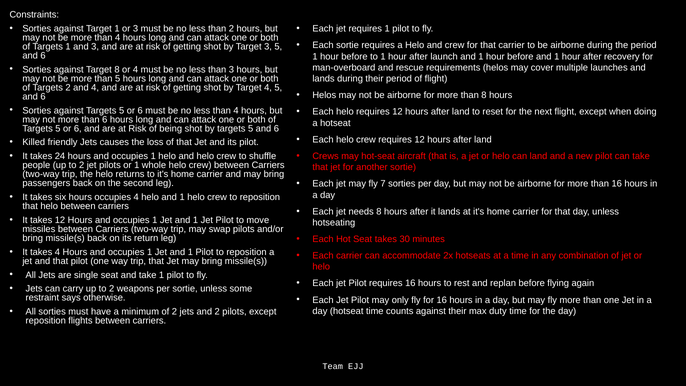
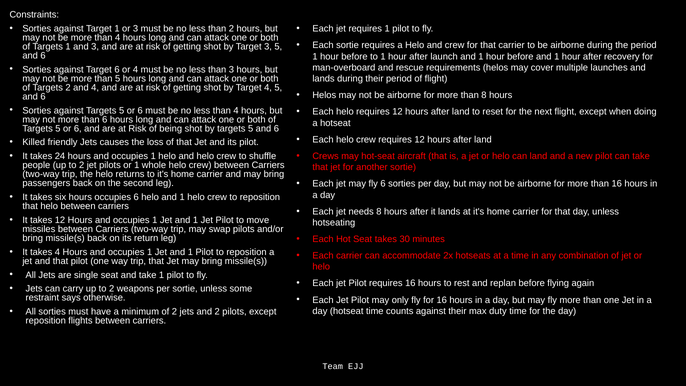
Target 8: 8 -> 6 (117, 69)
fly 7: 7 -> 6 (383, 184)
occupies 4: 4 -> 6 (136, 197)
